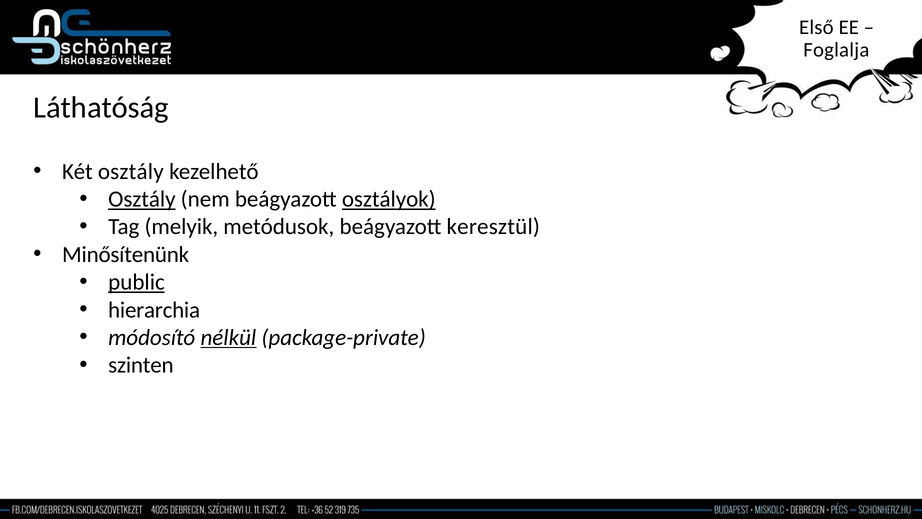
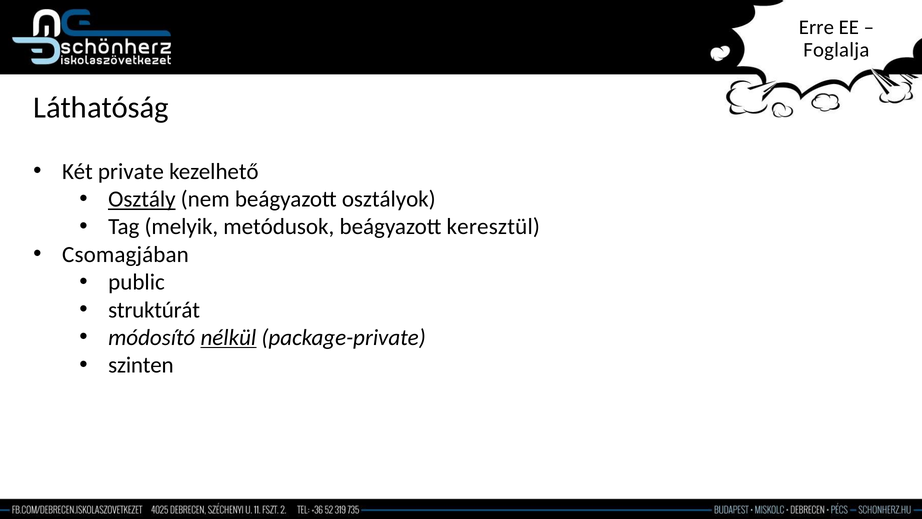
Első: Első -> Erre (816, 27)
Két osztály: osztály -> private (131, 171)
osztályok underline: present -> none (389, 199)
Minősítenünk: Minősítenünk -> Csomagjában (125, 254)
public underline: present -> none (136, 282)
hierarchia: hierarchia -> struktúrát (154, 310)
